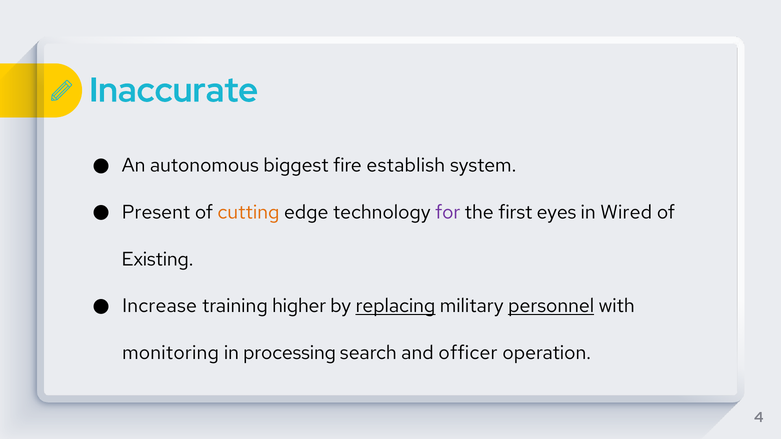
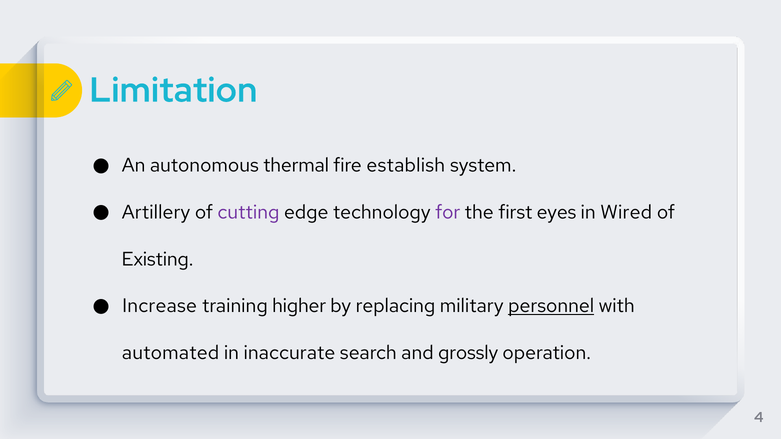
Inaccurate: Inaccurate -> Limitation (173, 90)
biggest: biggest -> thermal (296, 166)
Present: Present -> Artillery (156, 213)
cutting colour: orange -> purple (248, 213)
replacing underline: present -> none (395, 306)
monitoring: monitoring -> automated (171, 353)
processing: processing -> inaccurate (289, 353)
officer: officer -> grossly (468, 353)
